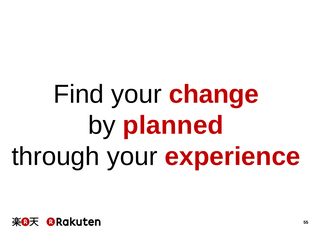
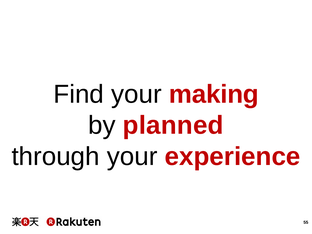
change: change -> making (214, 94)
